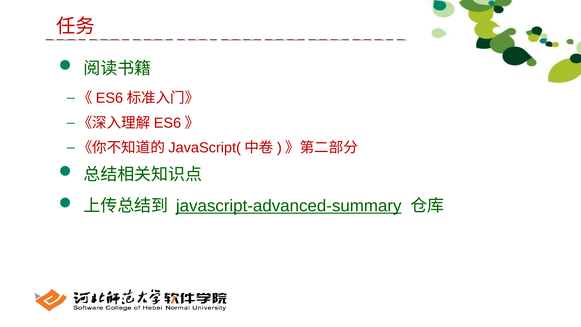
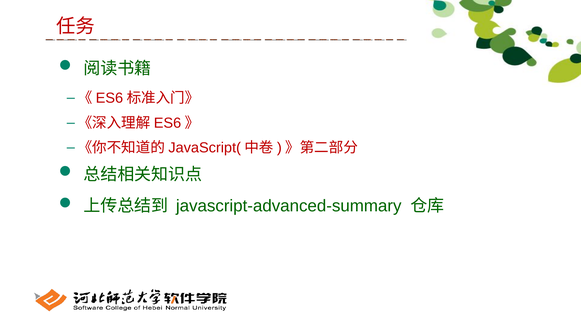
javascript-advanced-summary underline: present -> none (289, 206)
